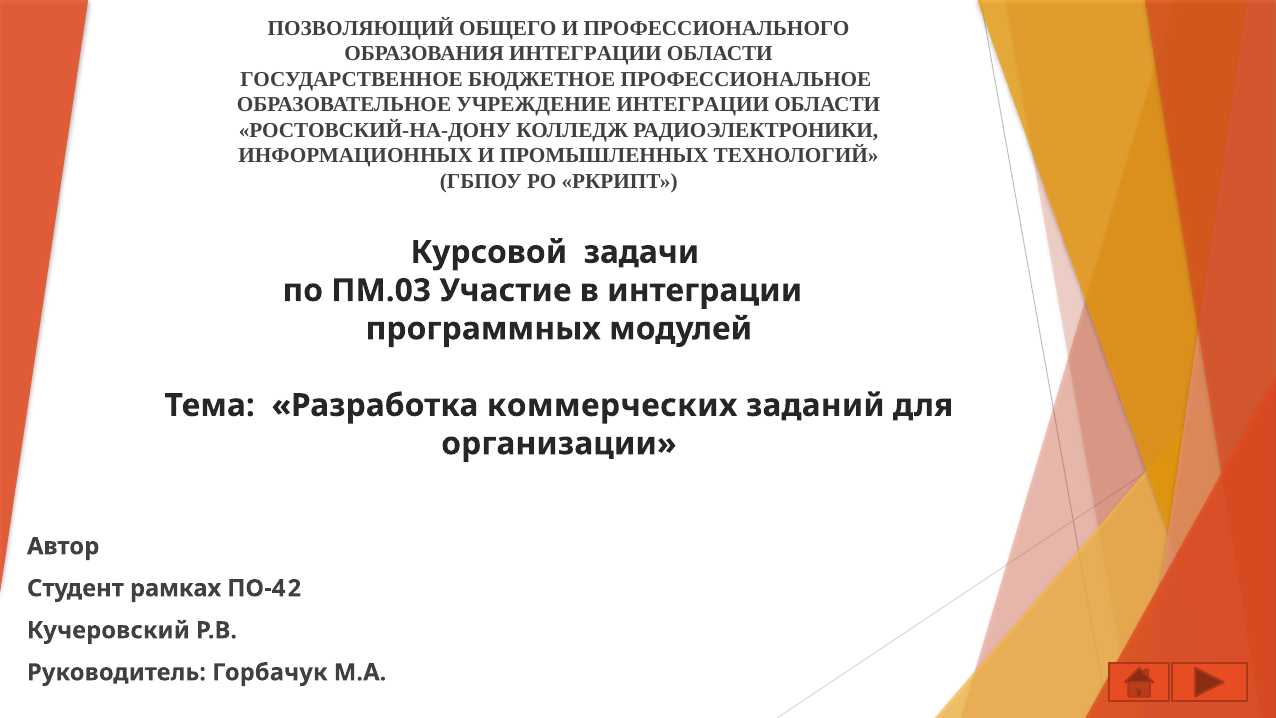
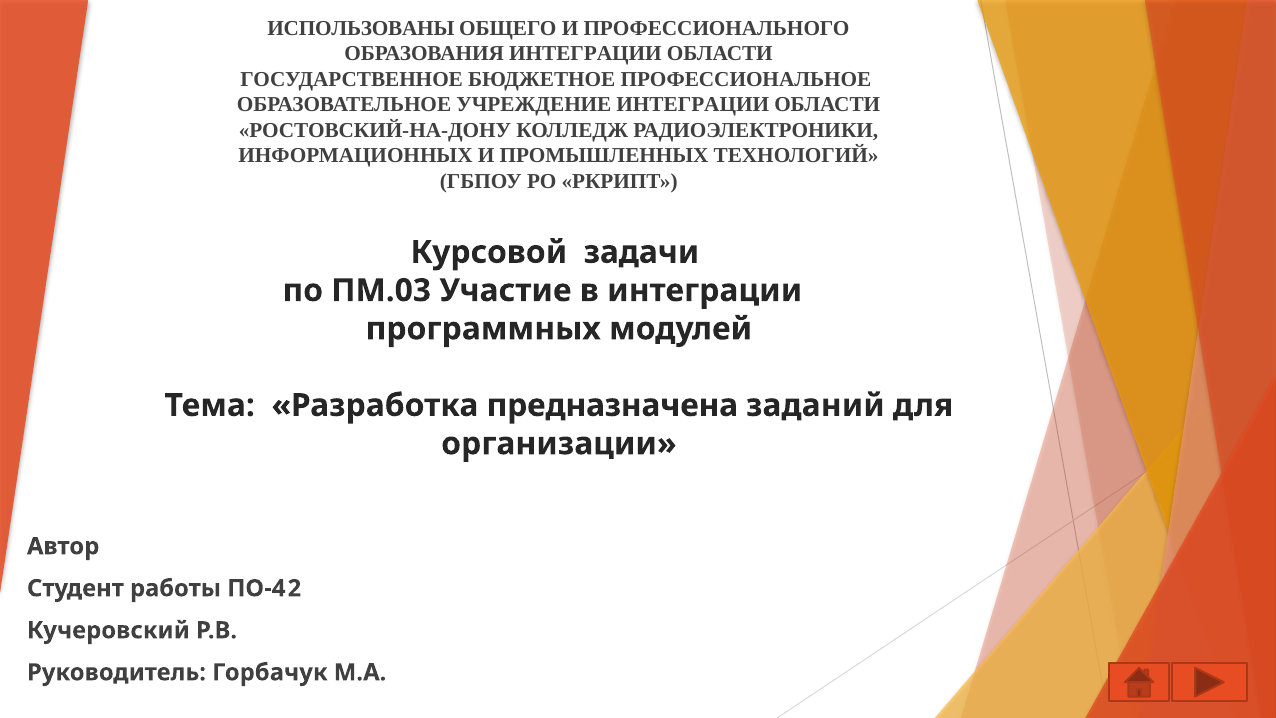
ПОЗВОЛЯЮЩИЙ: ПОЗВОЛЯЮЩИЙ -> ИСПОЛЬЗОВАНЫ (361, 28)
коммерческих: коммерческих -> предназначена (612, 405)
рамках: рамках -> работы (176, 588)
